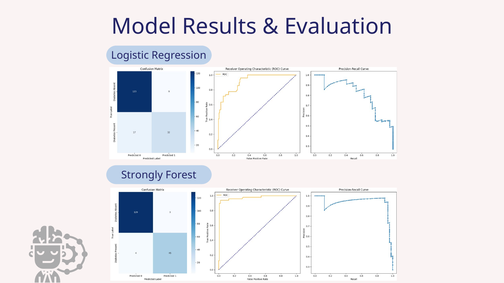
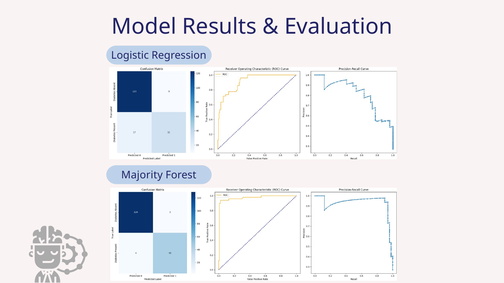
Strongly: Strongly -> Majority (142, 175)
